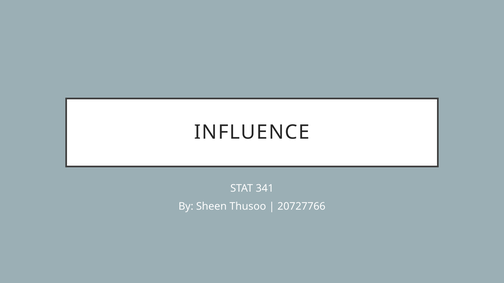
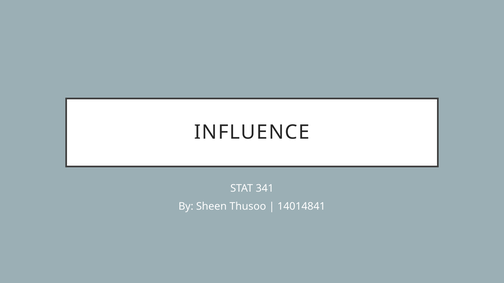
20727766: 20727766 -> 14014841 (301, 207)
